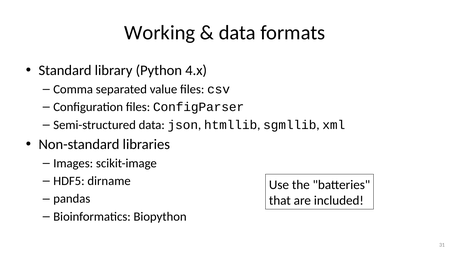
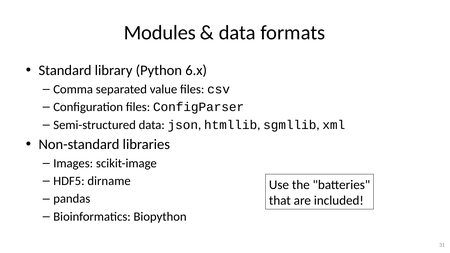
Working: Working -> Modules (160, 33)
4.x: 4.x -> 6.x (196, 70)
